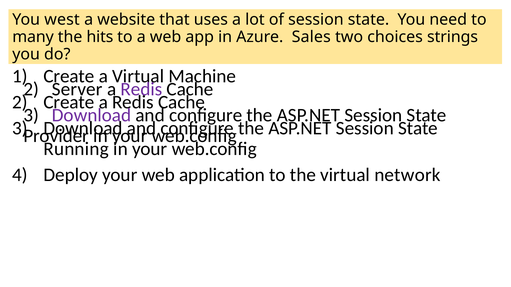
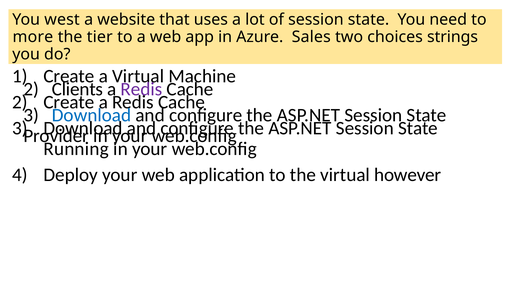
many: many -> more (33, 37)
hits: hits -> tier (100, 37)
Server: Server -> Clients (77, 89)
Download colour: purple -> blue (92, 115)
network: network -> however (408, 175)
